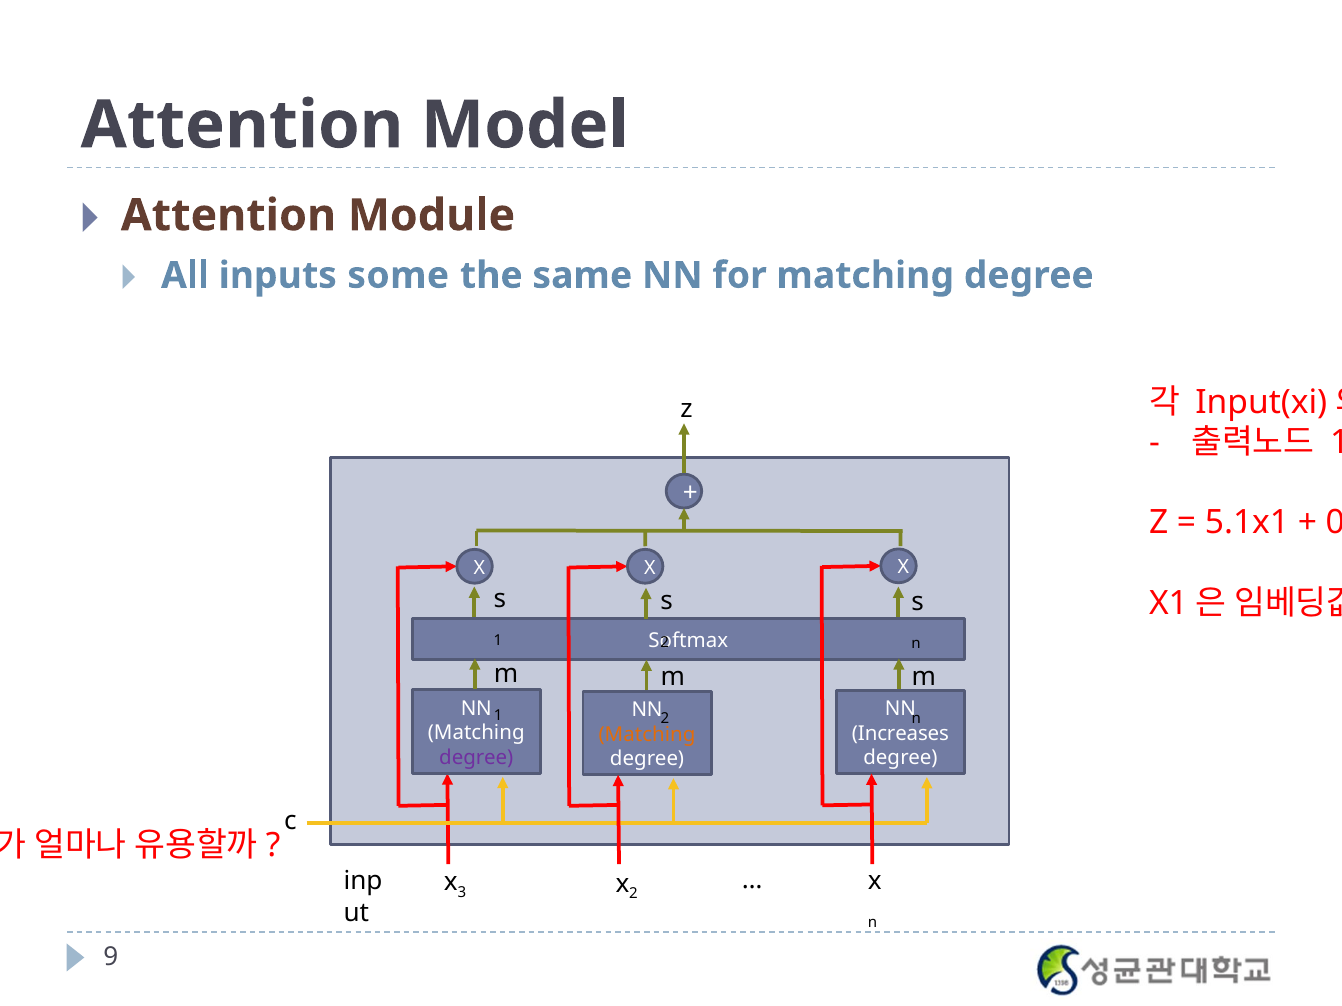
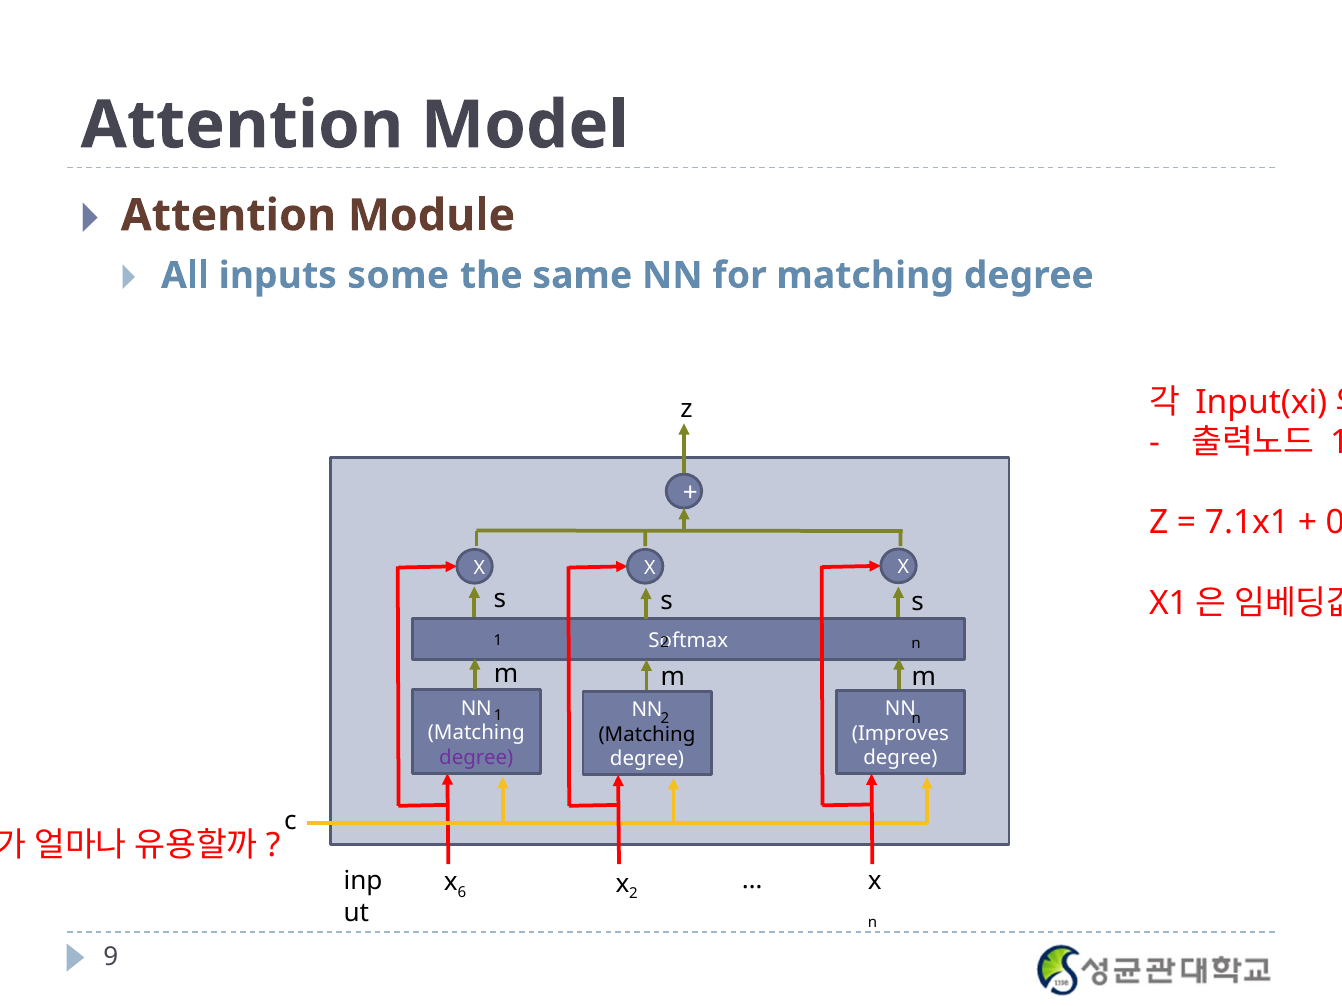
5.1x1: 5.1x1 -> 7.1x1 (1247, 523)
Increases: Increases -> Improves (900, 734)
Matching colour: orange -> black (647, 735)
3: 3 -> 6 (462, 893)
